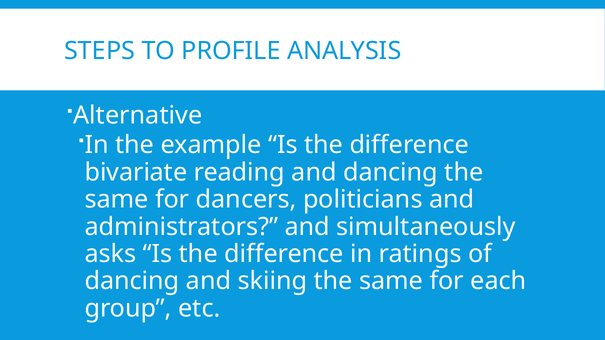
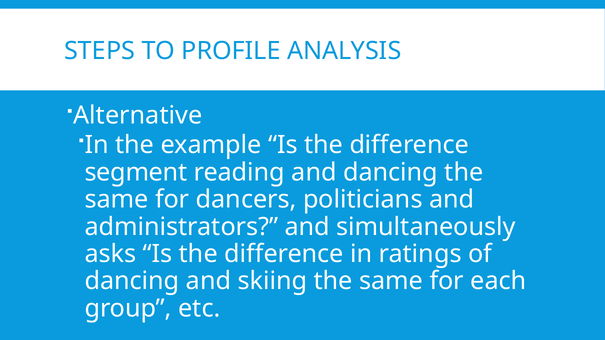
bivariate: bivariate -> segment (136, 173)
